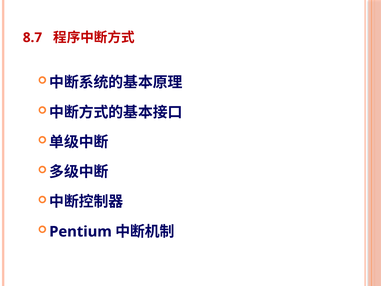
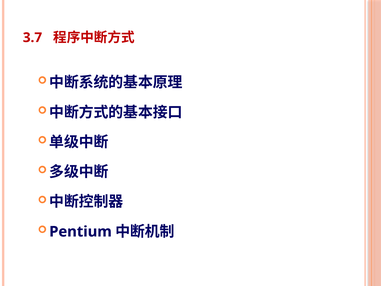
8.7: 8.7 -> 3.7 (32, 38)
